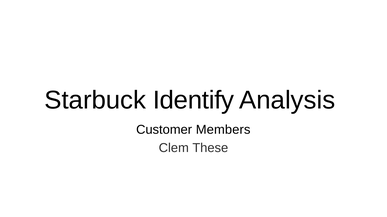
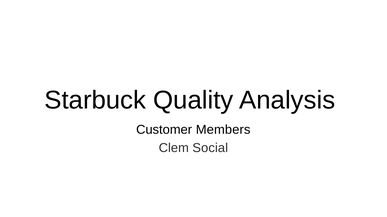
Identify: Identify -> Quality (193, 101)
These: These -> Social (210, 148)
